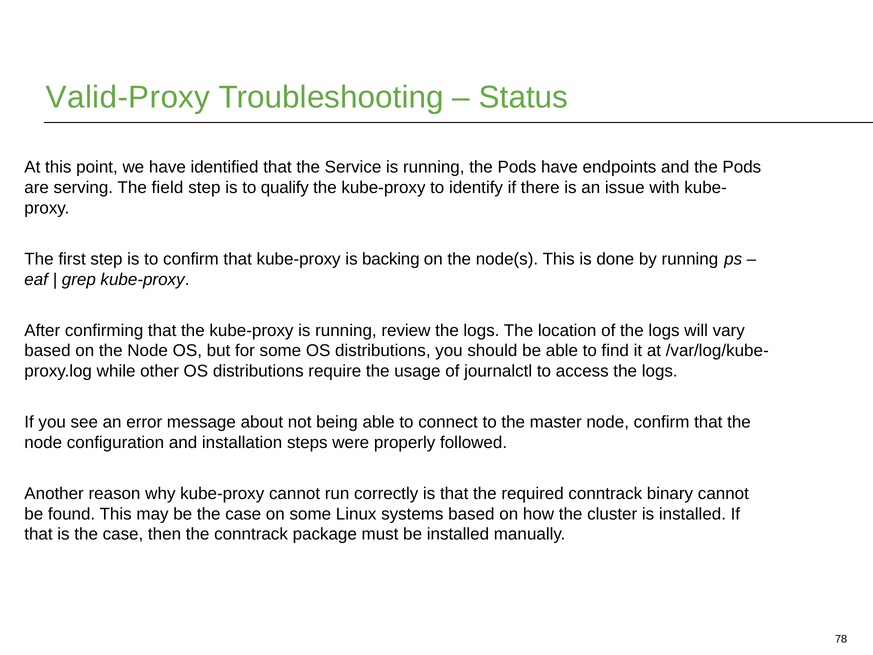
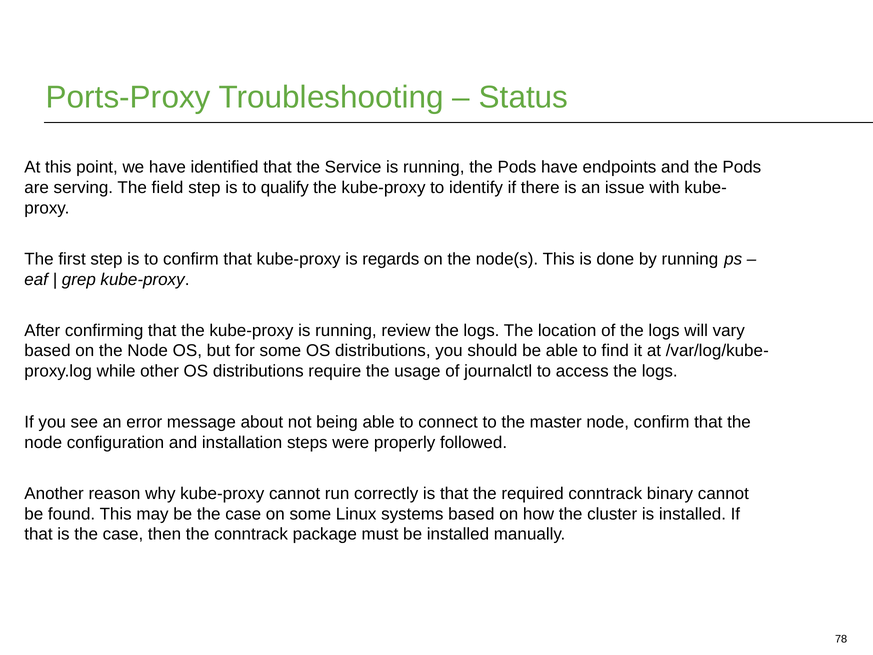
Valid-Proxy: Valid-Proxy -> Ports-Proxy (128, 97)
backing: backing -> regards (391, 259)
